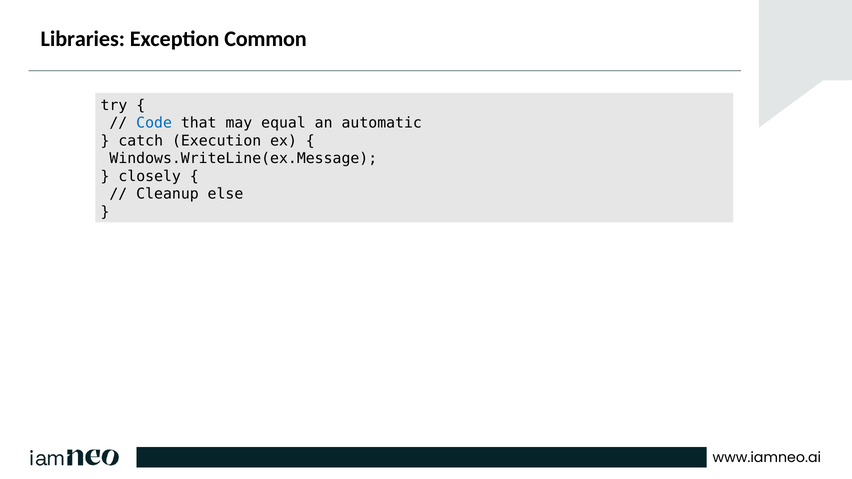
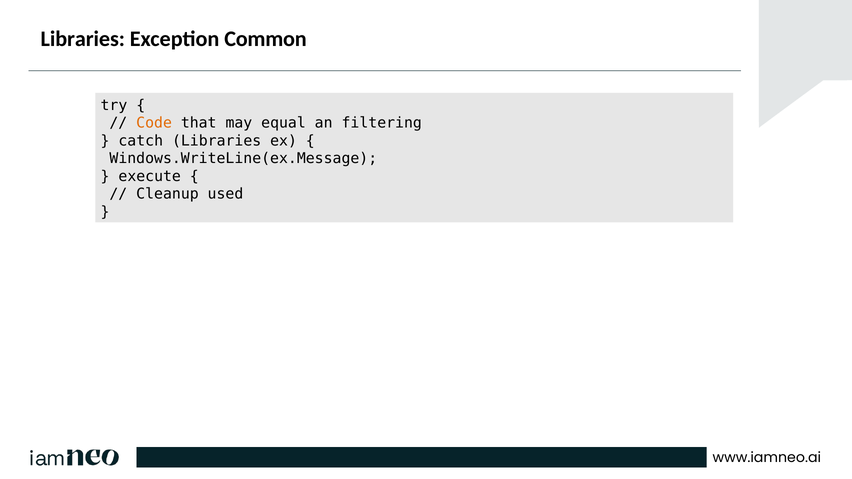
Code colour: blue -> orange (154, 123)
automatic: automatic -> filtering (382, 123)
catch Execution: Execution -> Libraries (217, 141)
closely: closely -> execute (150, 176)
else: else -> used (225, 194)
